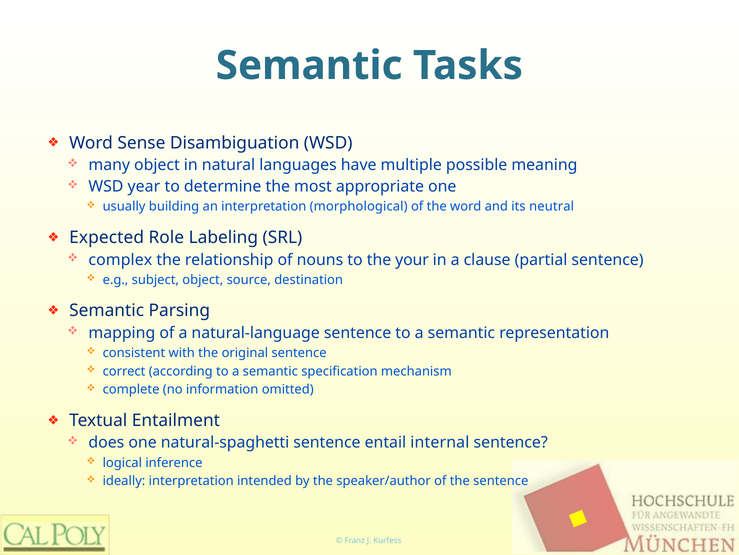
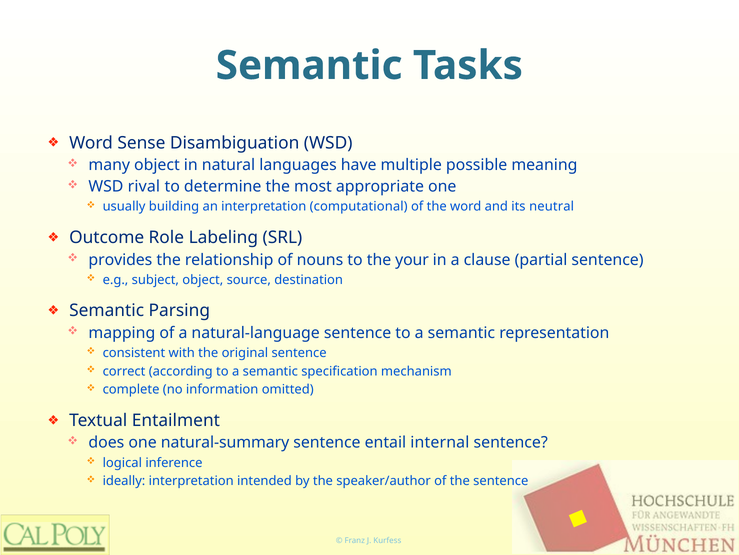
year: year -> rival (144, 186)
morphological: morphological -> computational (359, 206)
Expected: Expected -> Outcome (107, 237)
complex: complex -> provides (120, 259)
natural-spaghetti: natural-spaghetti -> natural-summary (225, 442)
